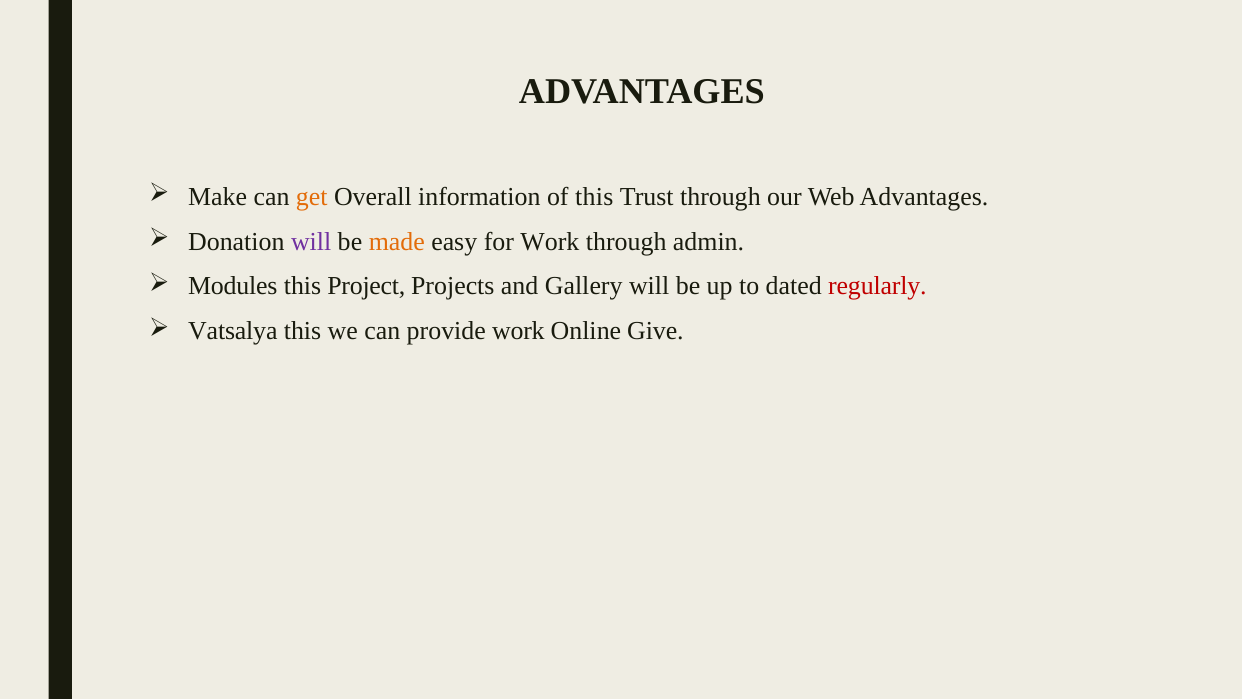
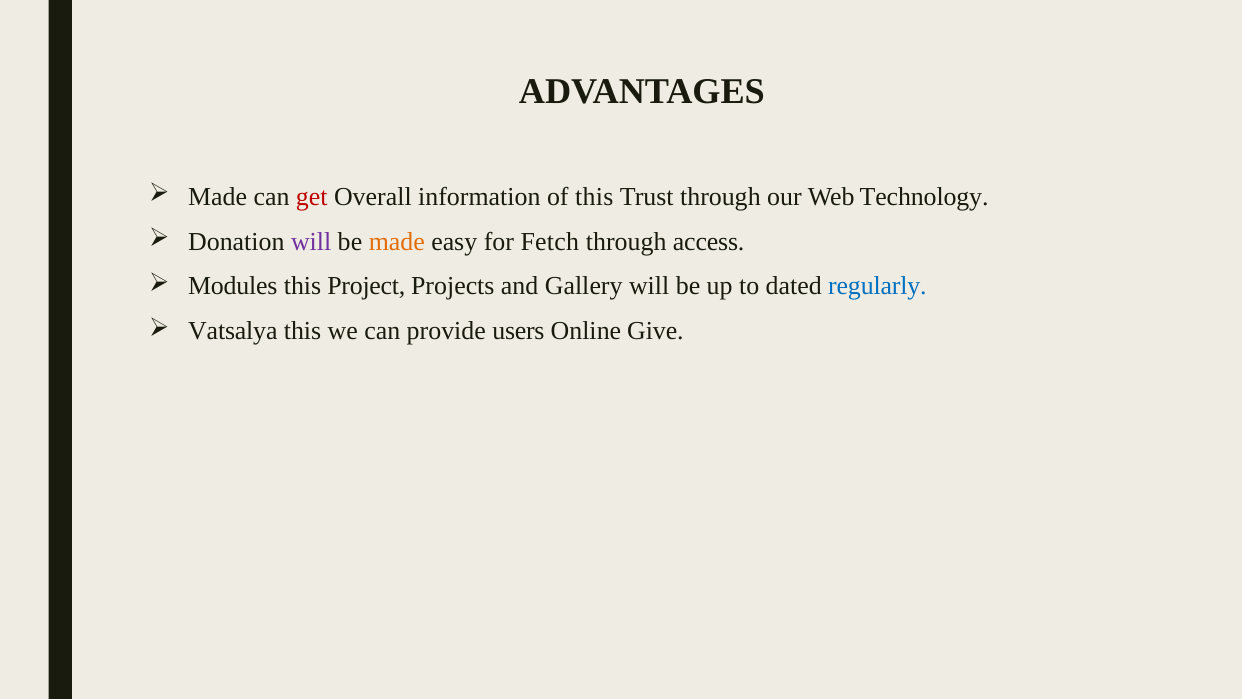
Make: Make -> Made (218, 197)
get colour: orange -> red (312, 197)
Web Advantages: Advantages -> Technology (924, 197)
for Work: Work -> Fetch (550, 241)
admin: admin -> access (709, 241)
regularly colour: red -> blue (877, 286)
provide work: work -> users (518, 331)
